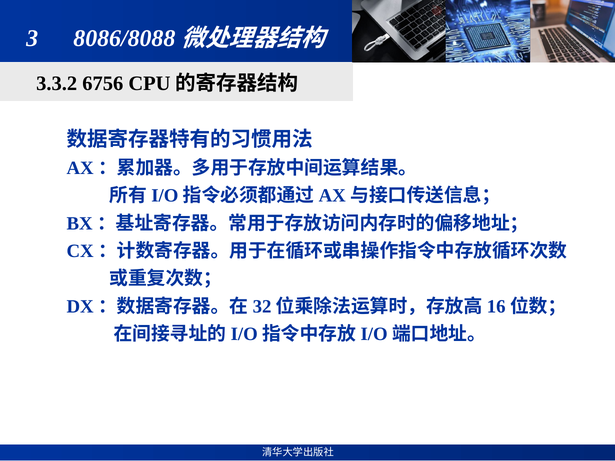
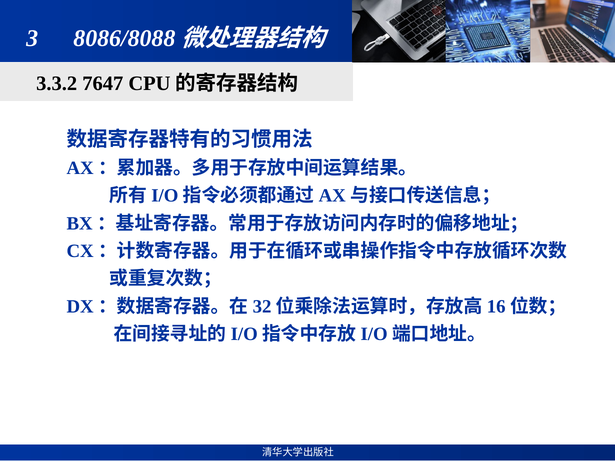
6756: 6756 -> 7647 (103, 83)
